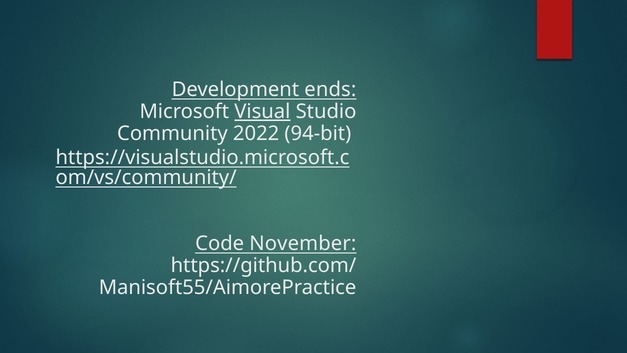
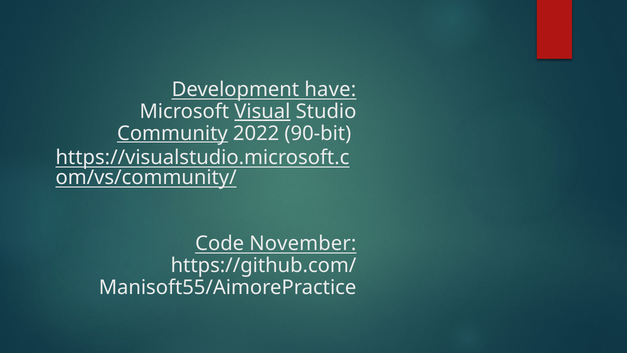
ends: ends -> have (330, 90)
Community underline: none -> present (172, 133)
94-bit: 94-bit -> 90-bit (318, 133)
